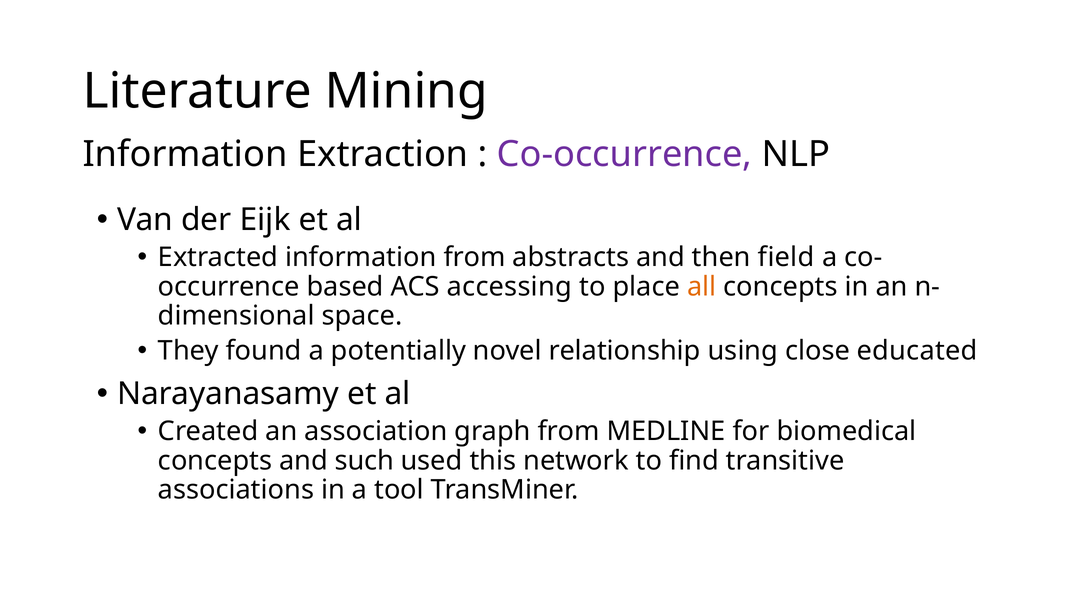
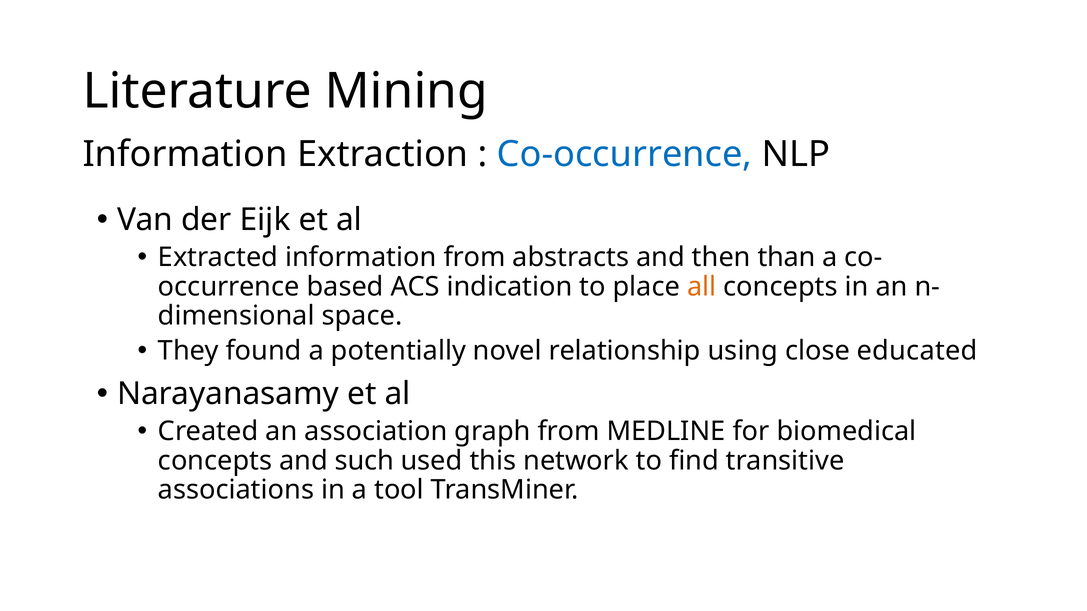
Co-occurrence colour: purple -> blue (625, 154)
field: field -> than (787, 258)
accessing: accessing -> indication (510, 287)
